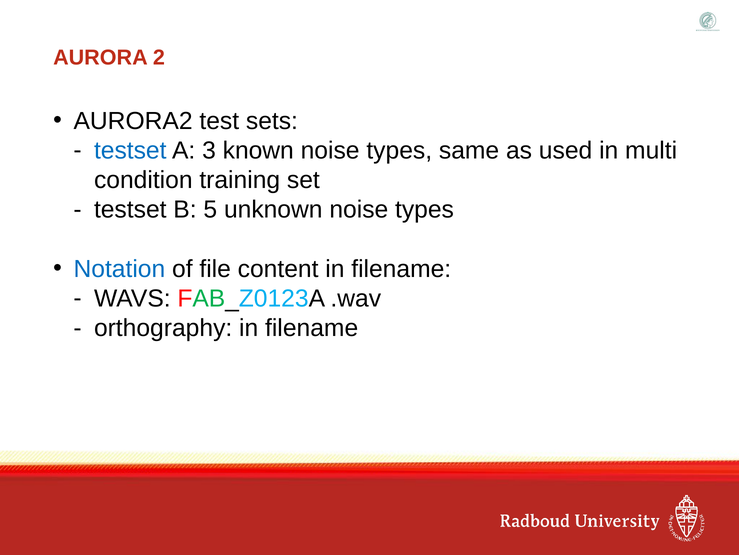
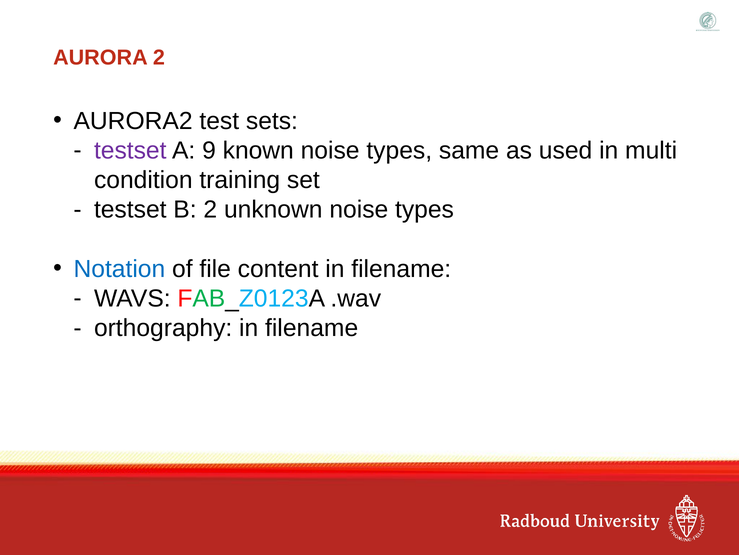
testset colour: blue -> purple (130, 150)
3: 3 -> 9 (209, 150)
B 5: 5 -> 2 (210, 209)
